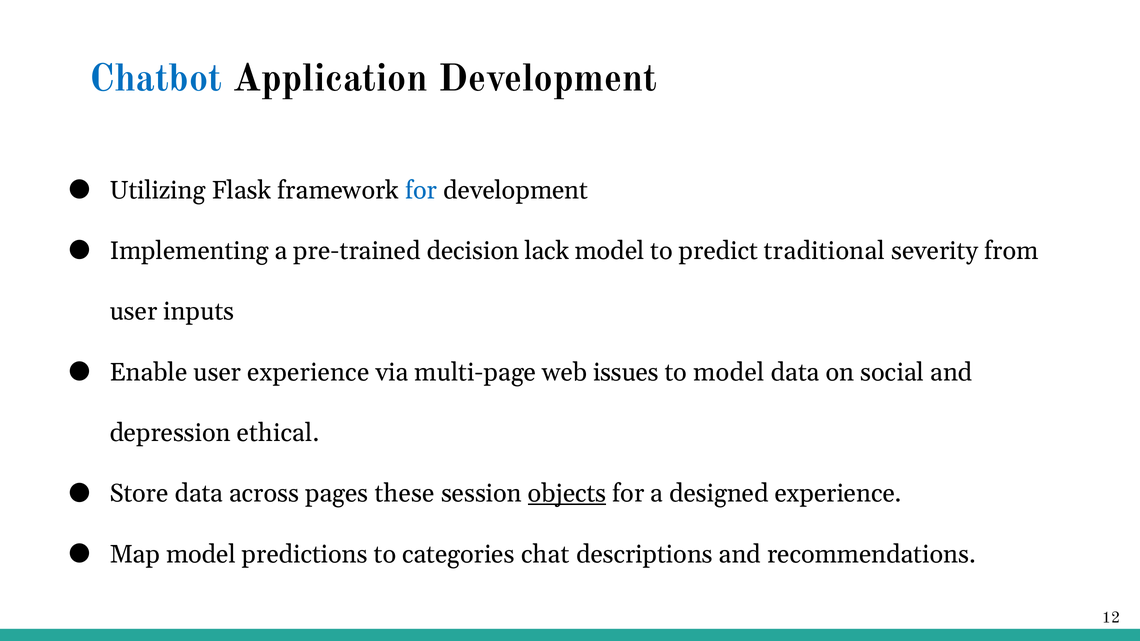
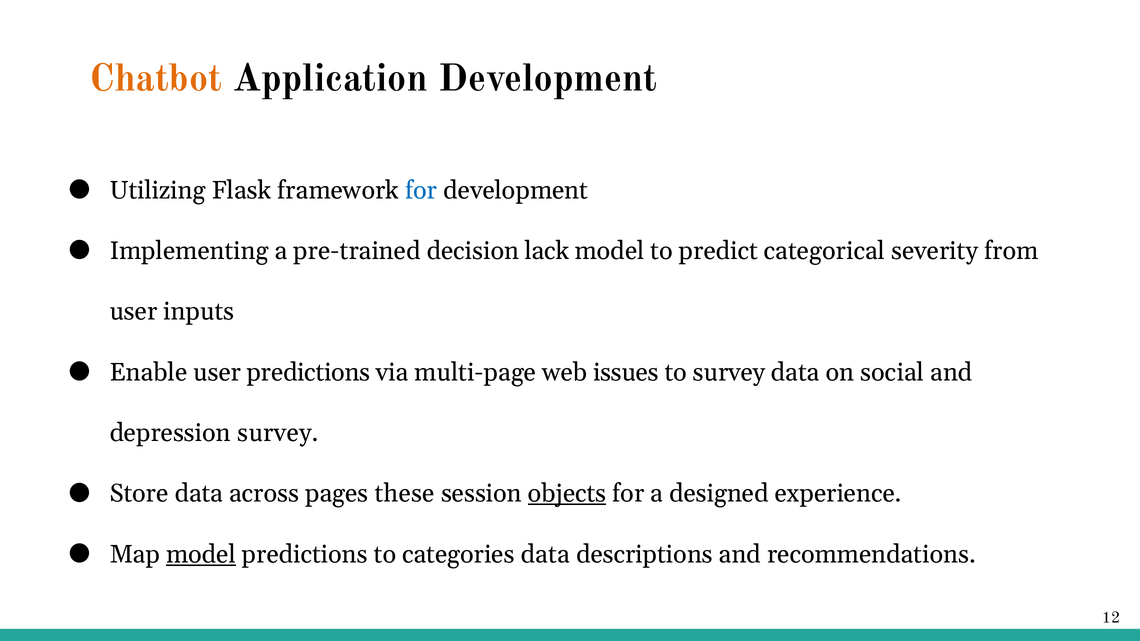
Chatbot colour: blue -> orange (156, 78)
traditional: traditional -> categorical (825, 251)
user experience: experience -> predictions (309, 372)
to model: model -> survey (729, 372)
depression ethical: ethical -> survey (278, 433)
model underline: none -> present (201, 554)
categories chat: chat -> data (545, 554)
